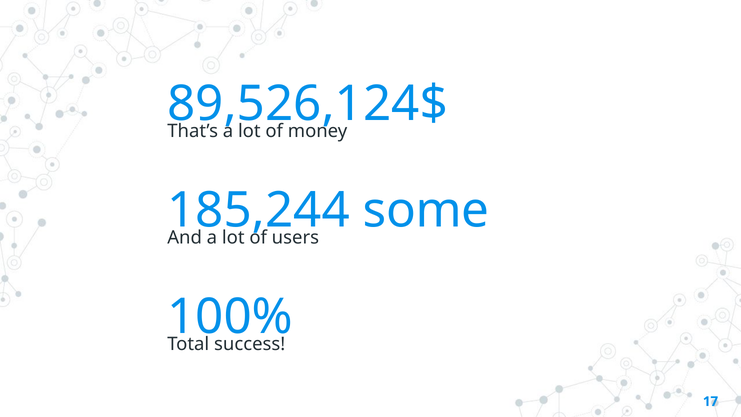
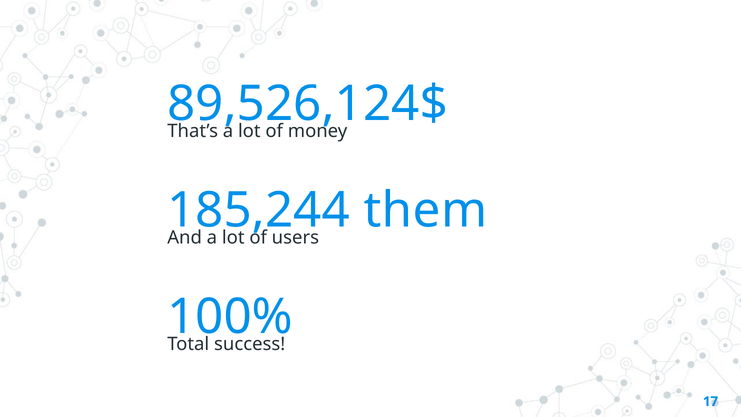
some: some -> them (426, 210)
